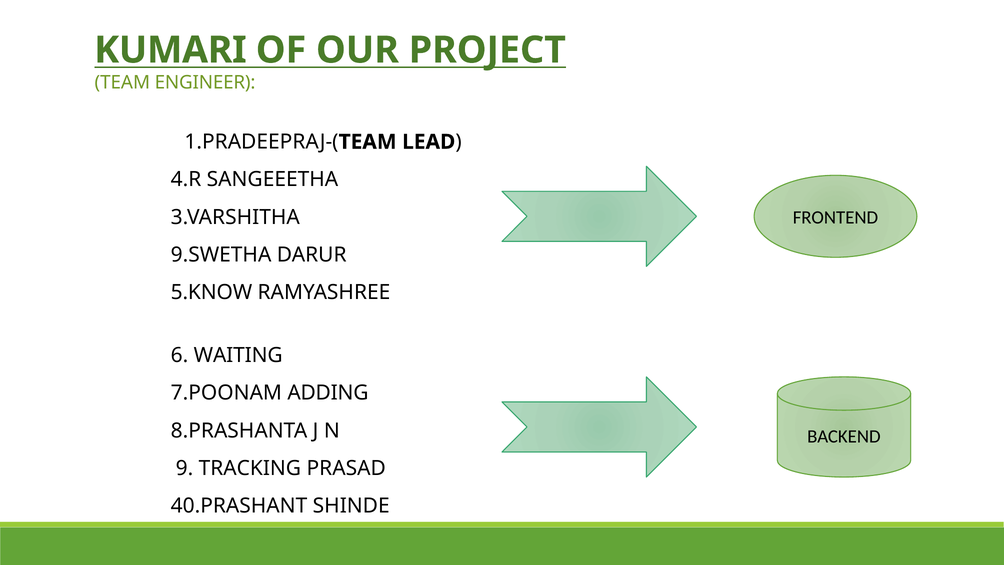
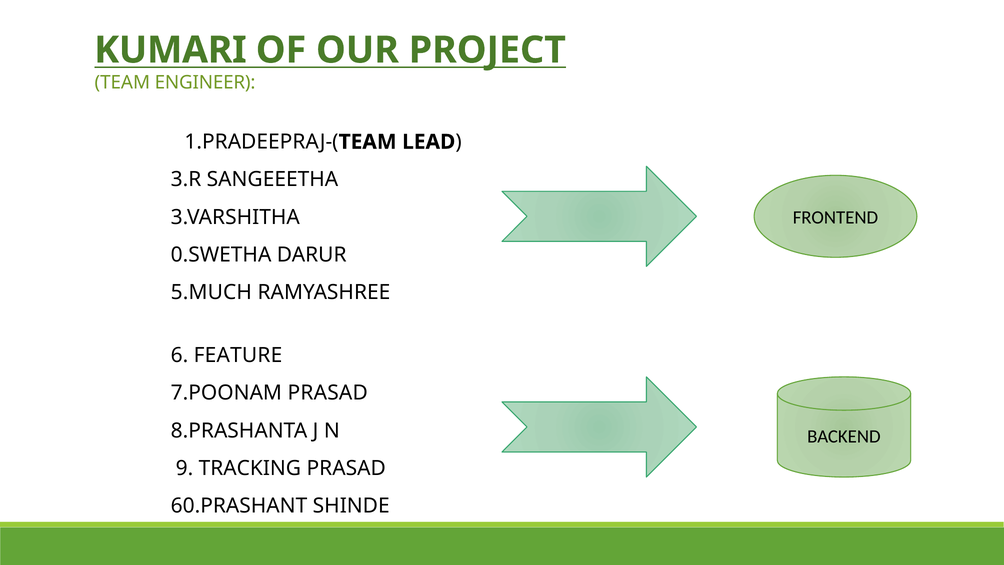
4.R: 4.R -> 3.R (186, 179)
9.SWETHA: 9.SWETHA -> 0.SWETHA (221, 255)
5.KNOW: 5.KNOW -> 5.MUCH (211, 292)
WAITING: WAITING -> FEATURE (238, 355)
7.POONAM ADDING: ADDING -> PRASAD (328, 393)
40.PRASHANT: 40.PRASHANT -> 60.PRASHANT (239, 506)
